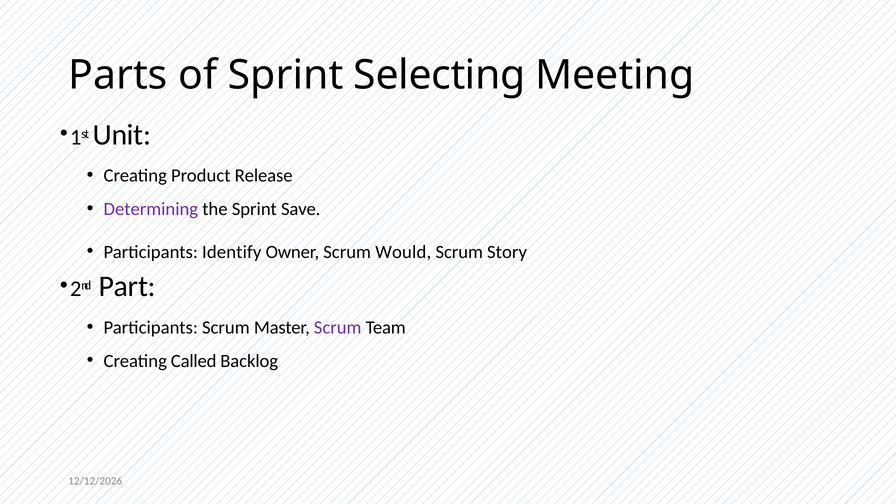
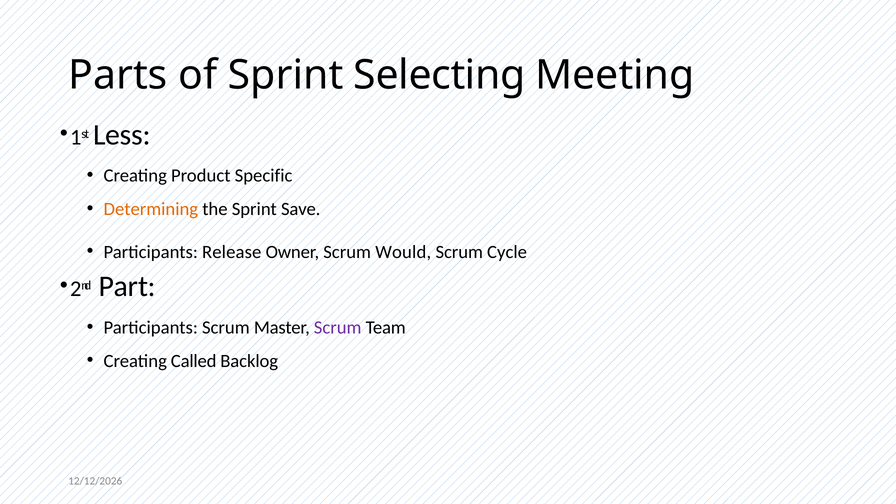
Unit: Unit -> Less (122, 135)
Release: Release -> Specific (264, 176)
Determining colour: purple -> orange (151, 209)
Identify: Identify -> Release (232, 252)
Story: Story -> Cycle (507, 252)
